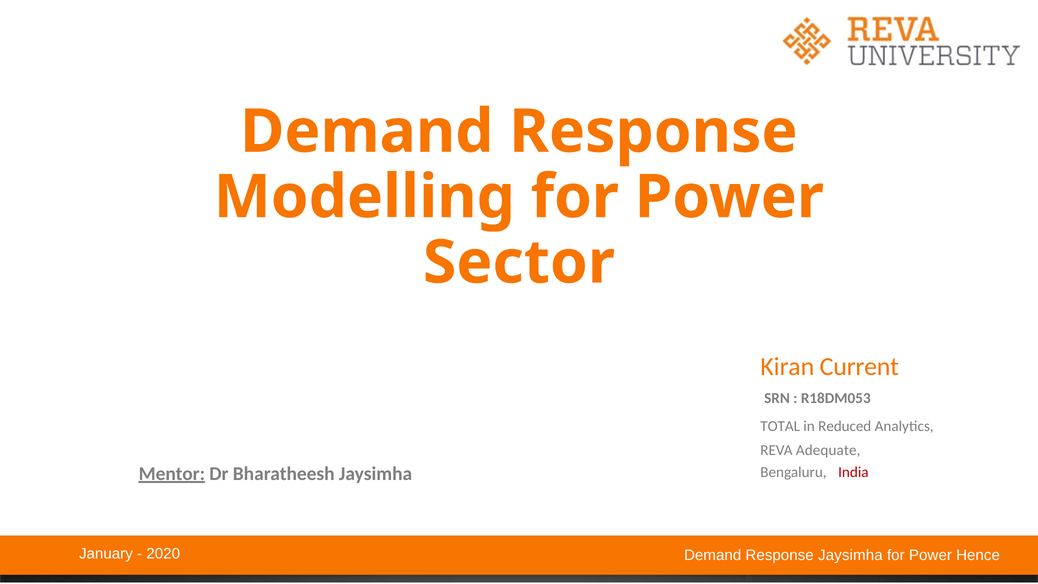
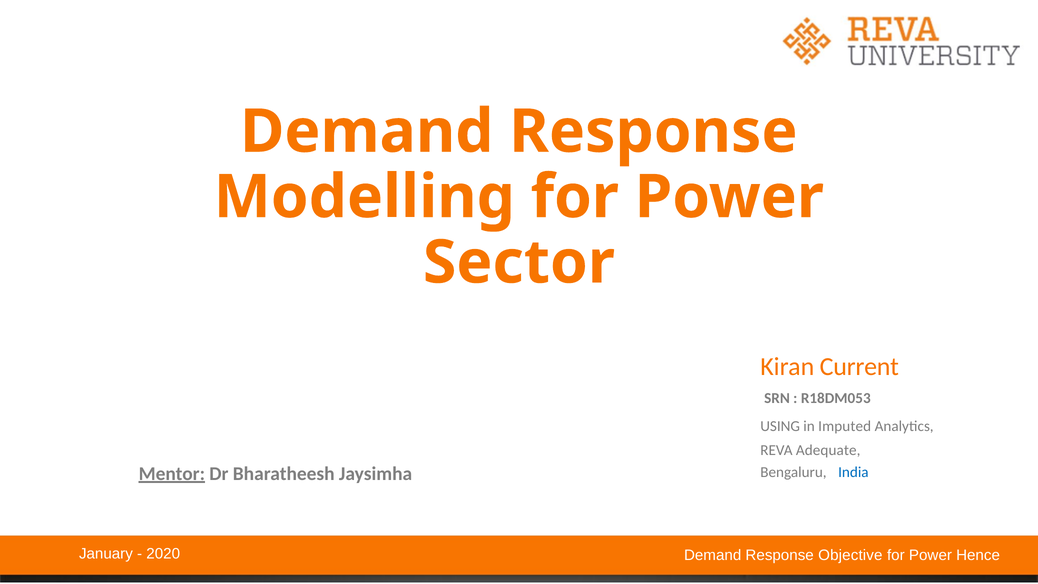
TOTAL: TOTAL -> USING (780, 426)
Reduced: Reduced -> Imputed (845, 426)
India colour: red -> blue (853, 472)
Response Jaysimha: Jaysimha -> Objective (850, 555)
